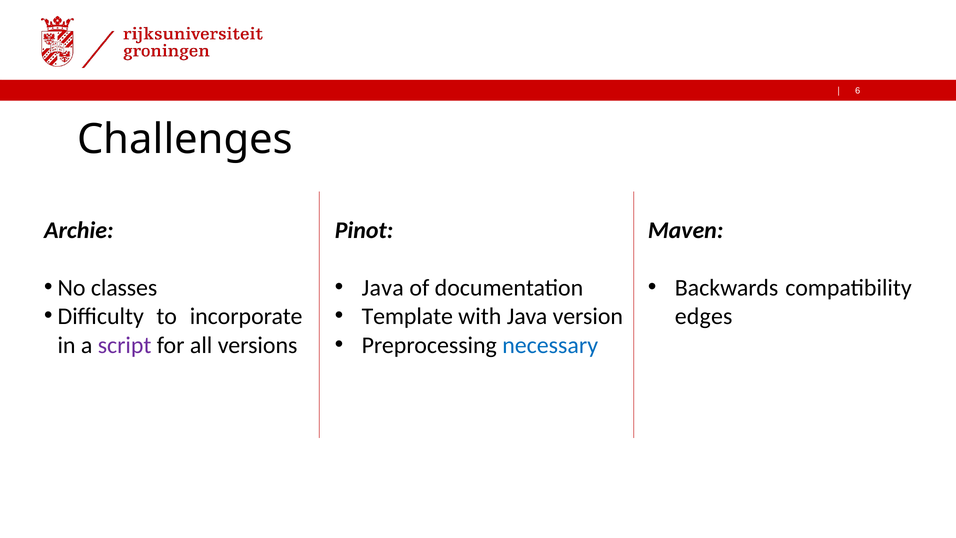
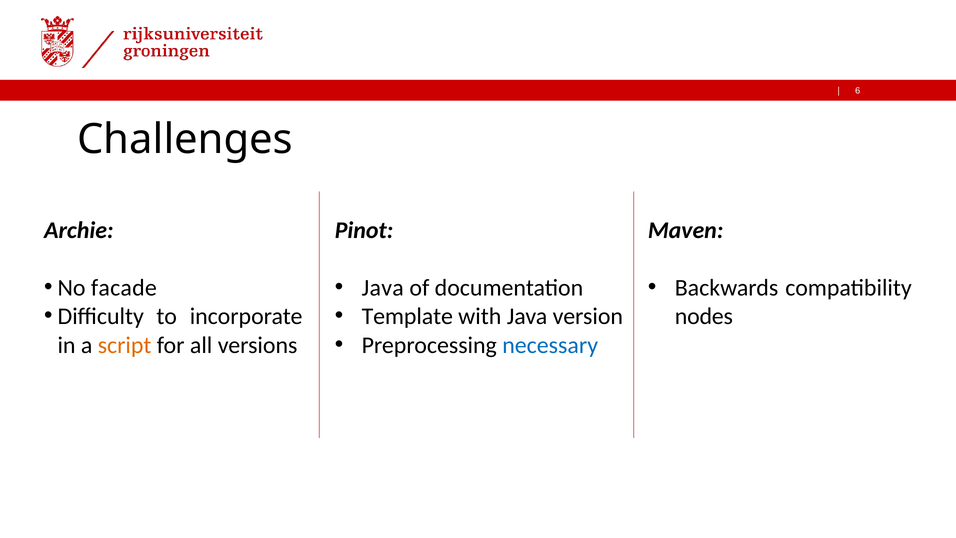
classes: classes -> facade (124, 288)
edges: edges -> nodes (704, 316)
script colour: purple -> orange (125, 345)
